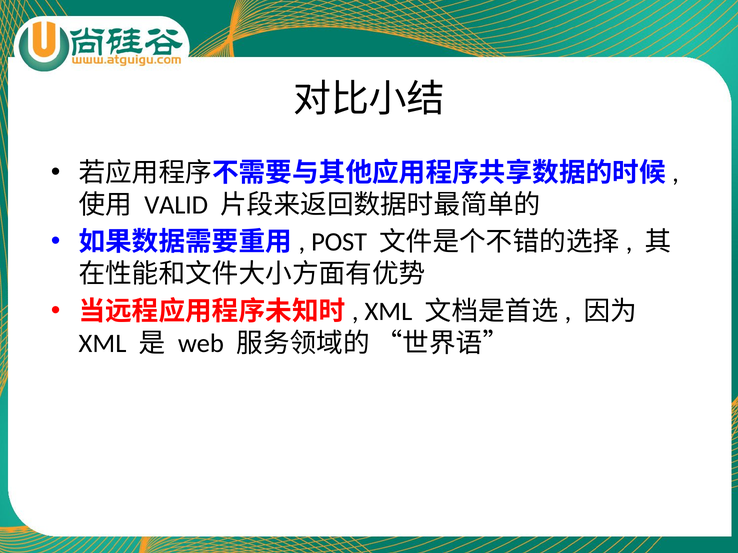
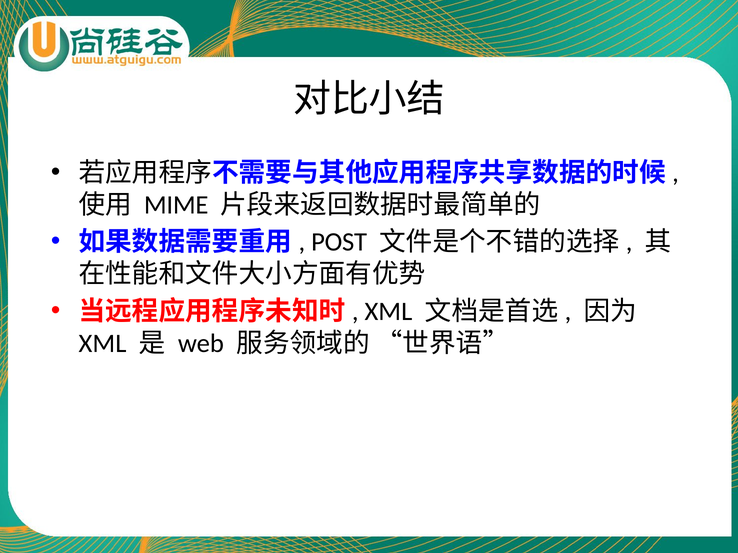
VALID: VALID -> MIME (176, 205)
